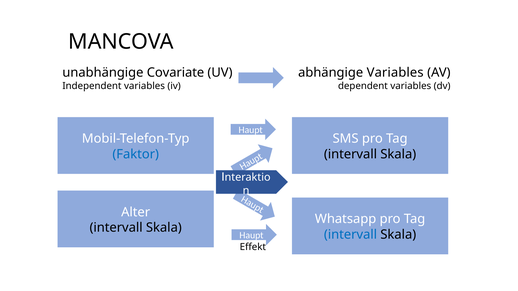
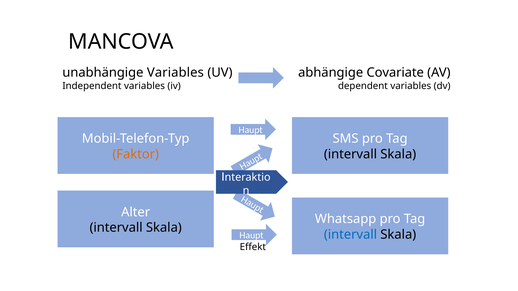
unabhängige Covariate: Covariate -> Variables (175, 73)
abhängige Variables: Variables -> Covariate (395, 73)
Faktor colour: blue -> orange (136, 154)
